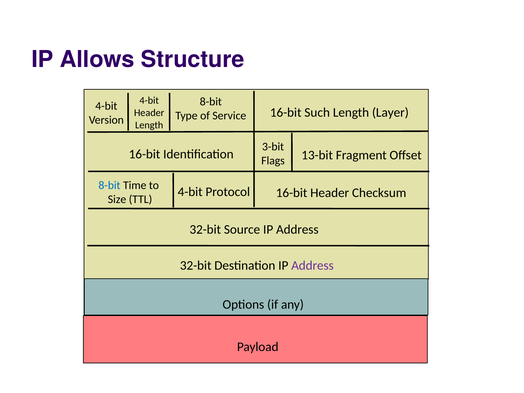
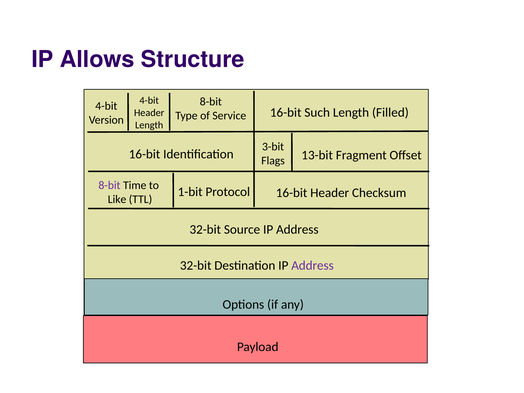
Layer: Layer -> Filled (390, 112)
8-bit colour: blue -> purple (109, 185)
4-bit: 4-bit -> 1-bit (190, 192)
Size: Size -> Like (117, 199)
